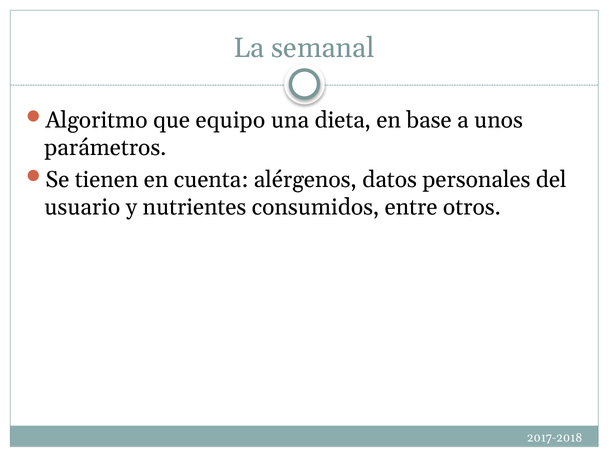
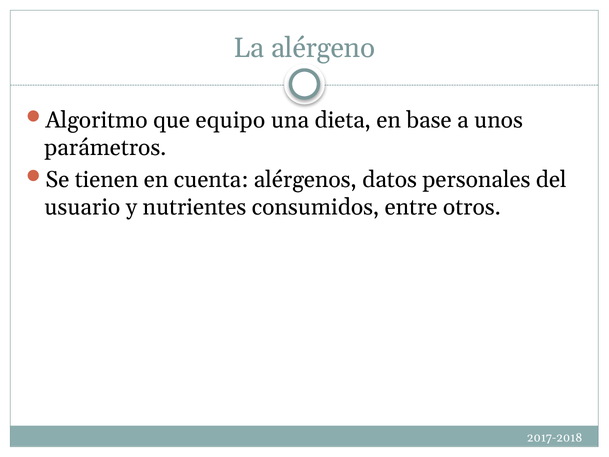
semanal: semanal -> alérgeno (323, 48)
